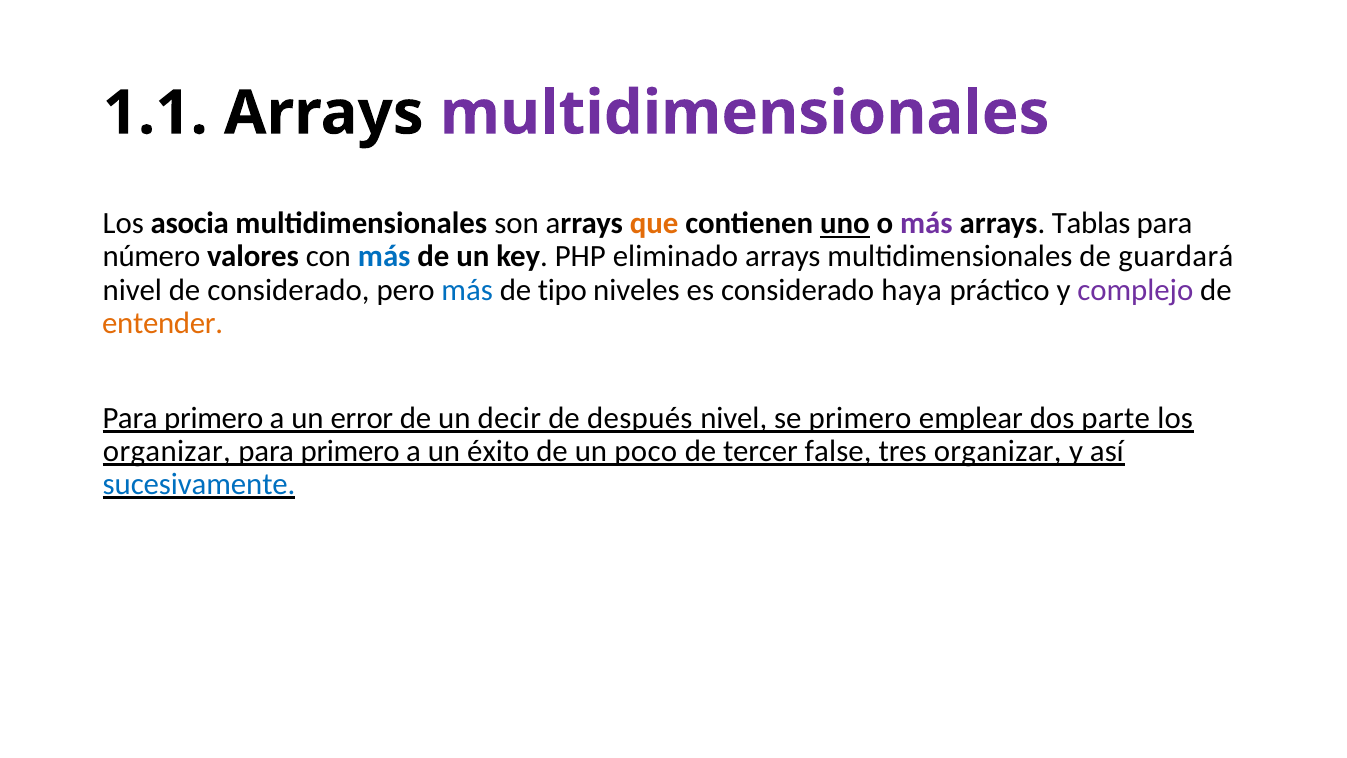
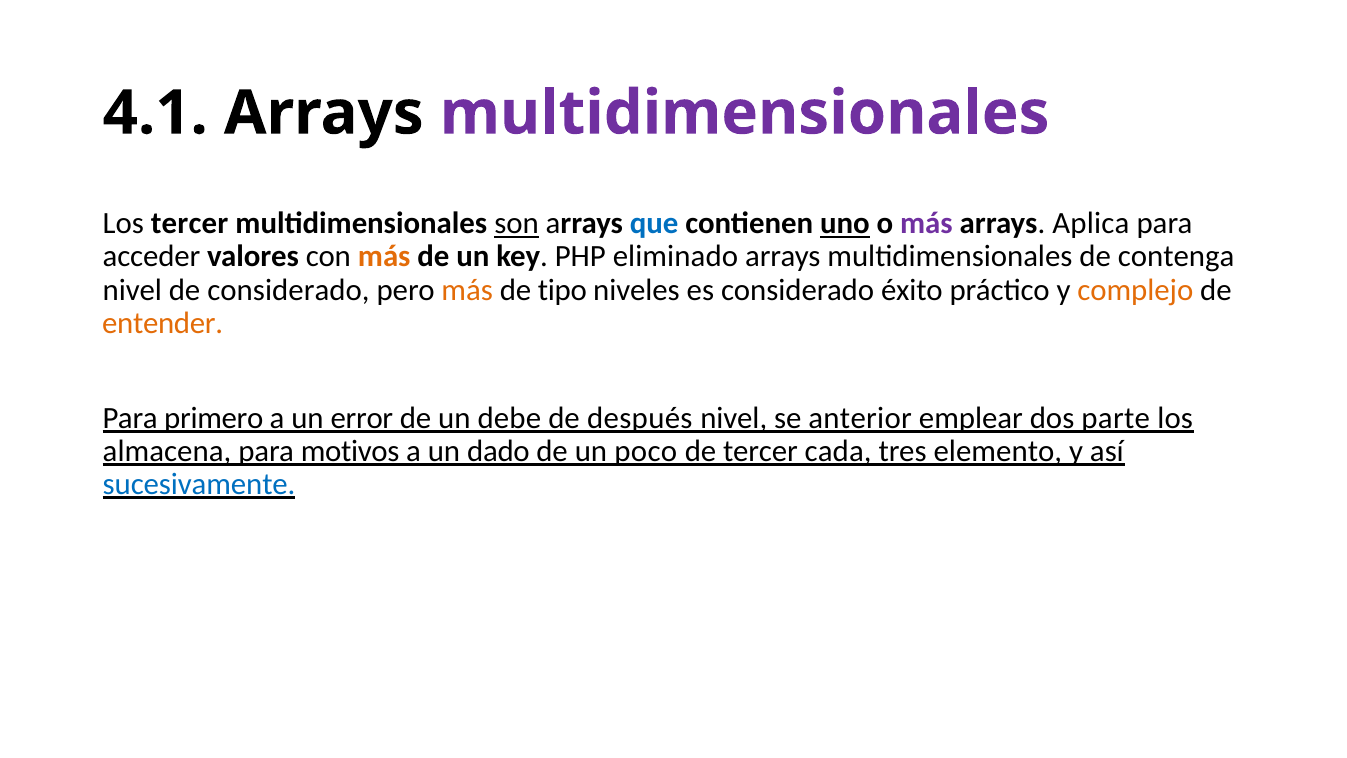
1.1: 1.1 -> 4.1 (155, 113)
Los asocia: asocia -> tercer (190, 223)
son underline: none -> present (517, 223)
que colour: orange -> blue (654, 223)
Tablas: Tablas -> Aplica (1091, 223)
número: número -> acceder (151, 256)
más colour: blue -> orange (384, 256)
guardará: guardará -> contenga (1176, 256)
más colour: blue -> orange (467, 290)
haya: haya -> éxito (912, 290)
complejo colour: purple -> orange (1135, 290)
decir: decir -> debe (509, 418)
se primero: primero -> anterior (860, 418)
organizar: organizar -> almacena (167, 451)
primero: primero -> motivos (350, 451)
éxito: éxito -> dado (498, 451)
false: false -> cada (838, 451)
tres organizar: organizar -> elemento (998, 451)
